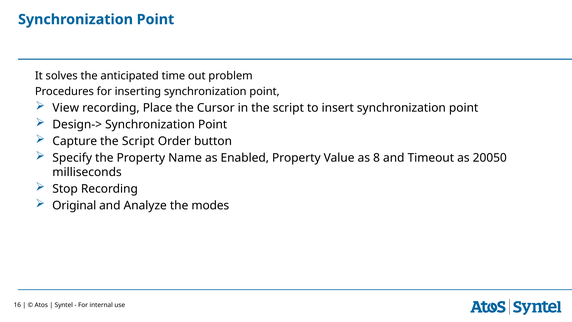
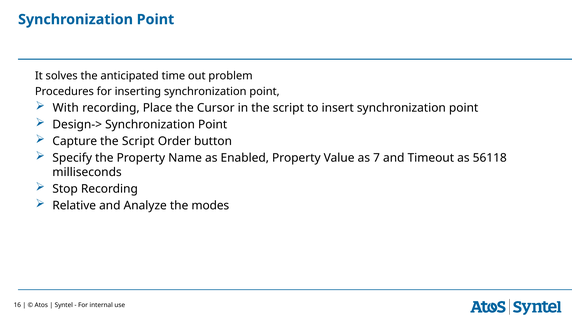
View: View -> With (66, 108)
8: 8 -> 7 (377, 158)
20050: 20050 -> 56118 (490, 158)
Original: Original -> Relative (74, 205)
